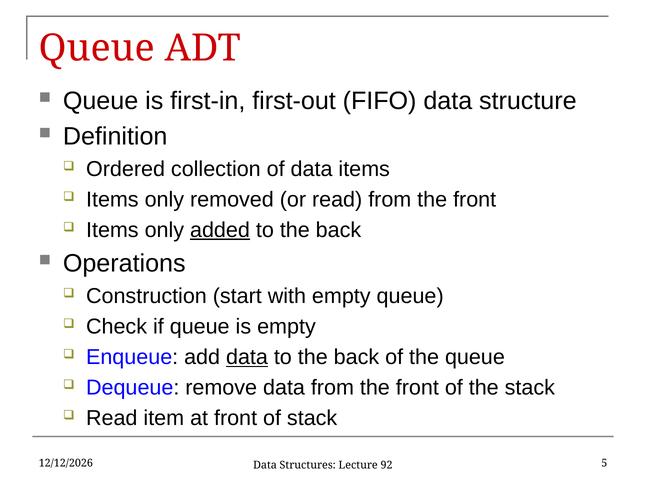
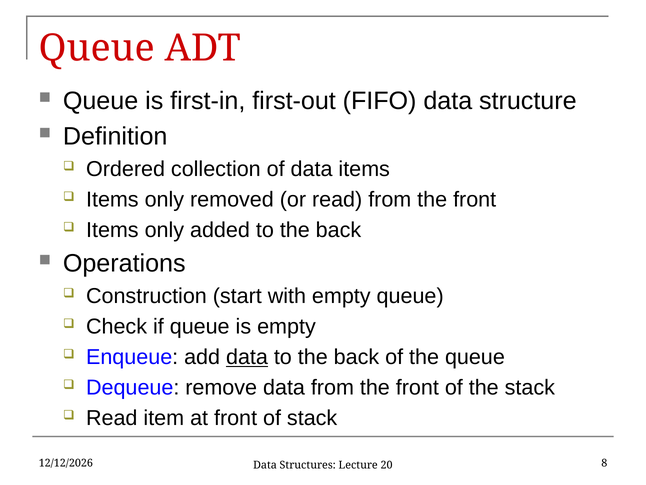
added underline: present -> none (220, 230)
5: 5 -> 8 (604, 463)
92: 92 -> 20 (387, 465)
